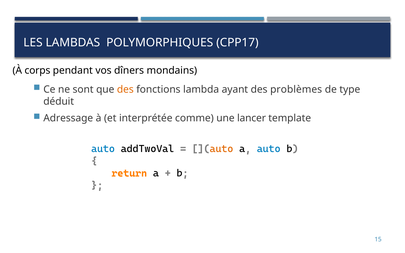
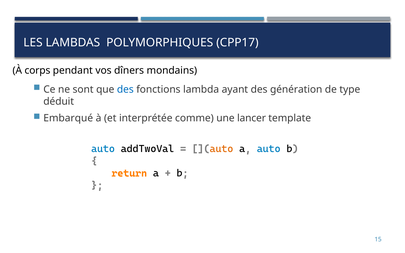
des colour: orange -> blue (125, 89)
problèmes: problèmes -> génération (296, 89)
Adressage: Adressage -> Embarqué (68, 118)
